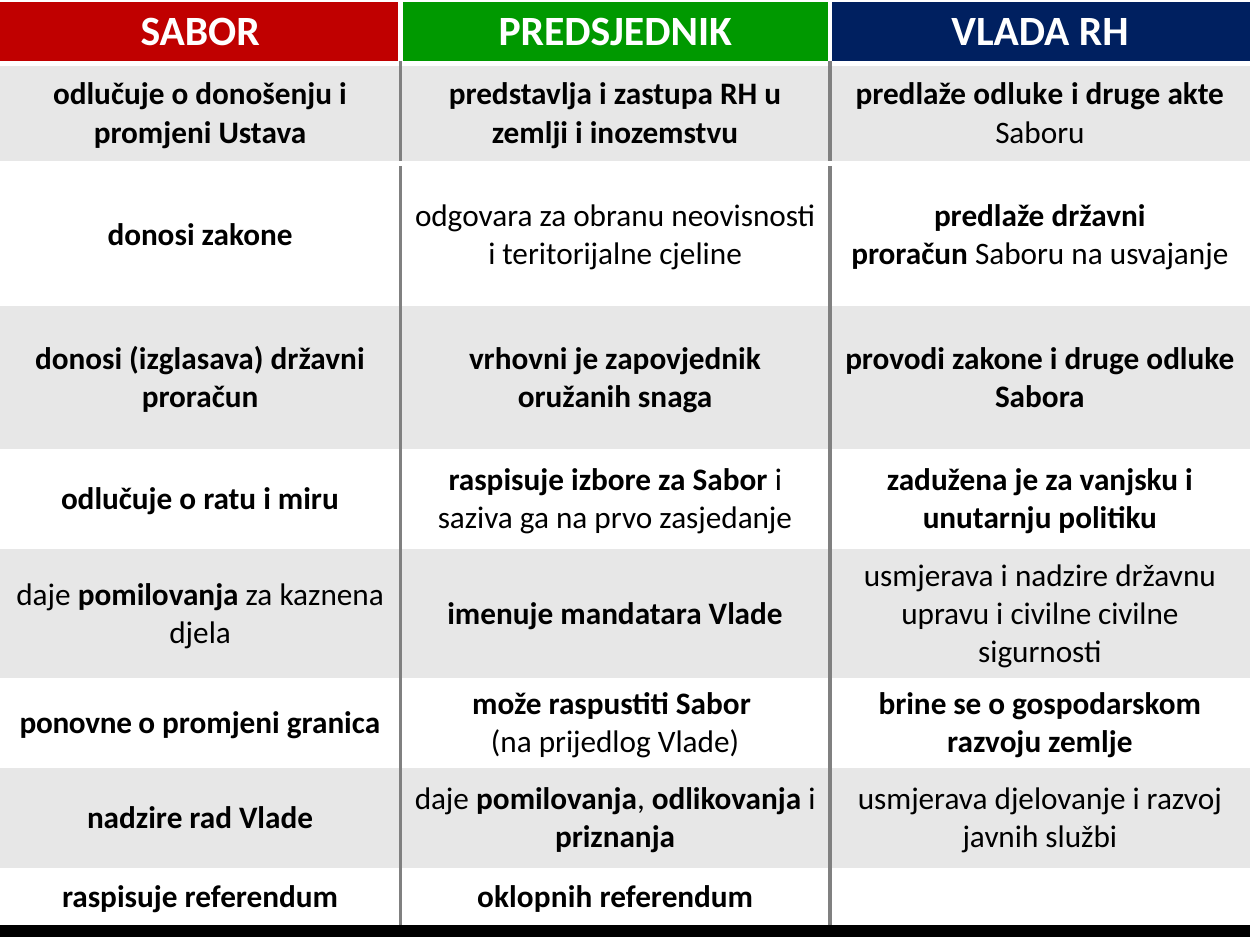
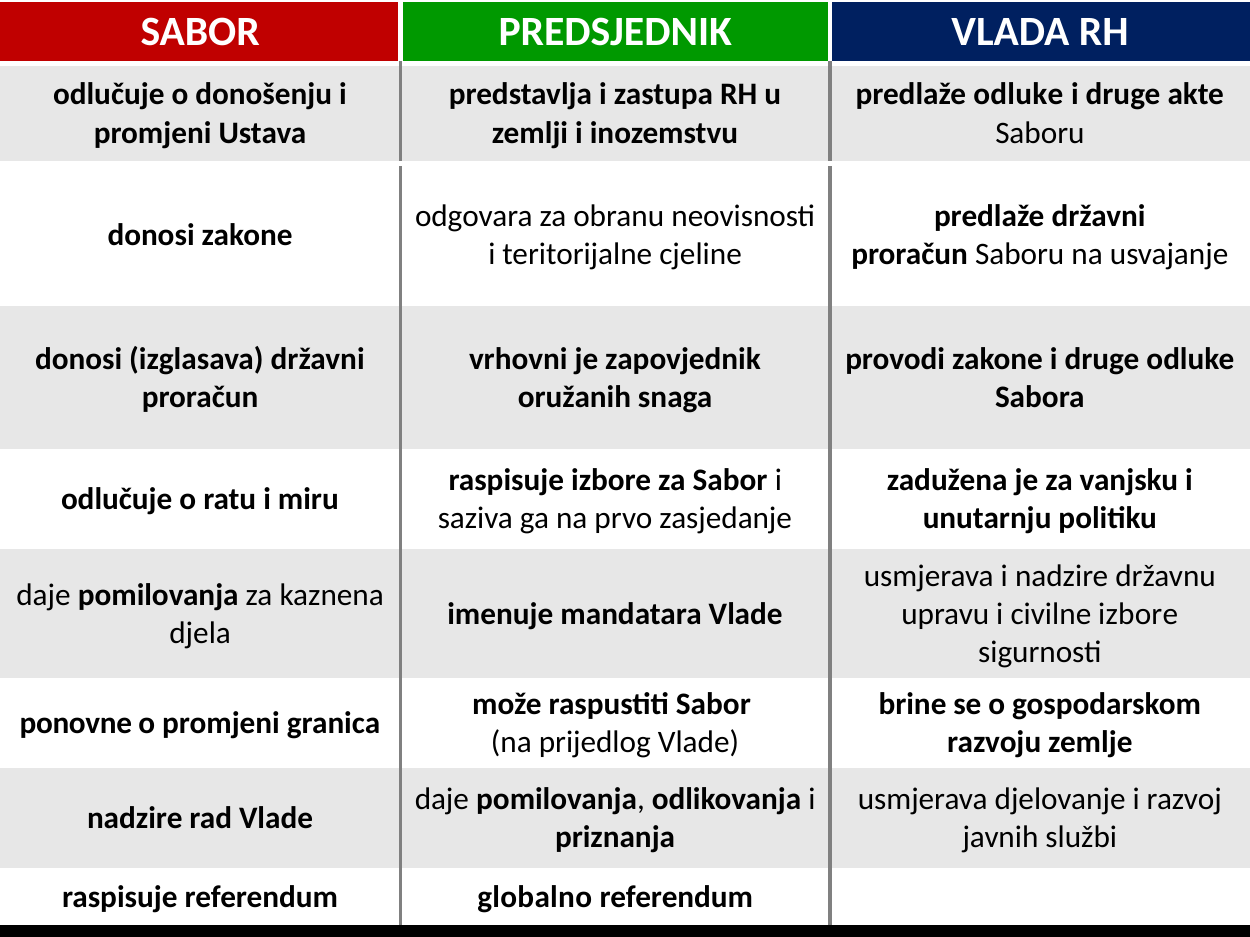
civilne civilne: civilne -> izbore (1138, 614)
oklopnih: oklopnih -> globalno (535, 898)
